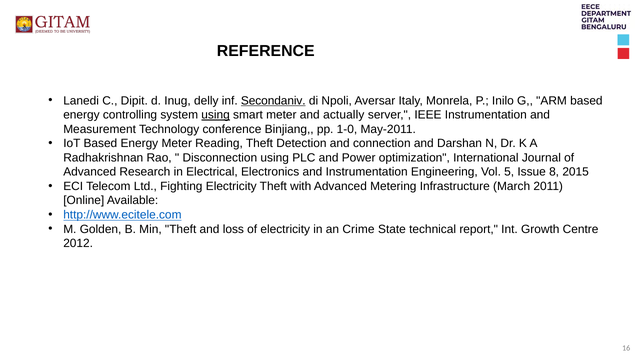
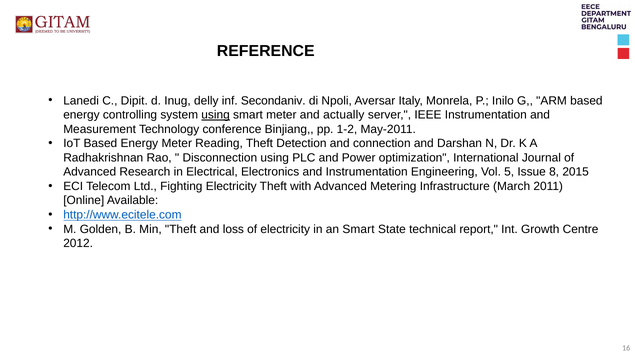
Secondaniv underline: present -> none (273, 101)
1-0: 1-0 -> 1-2 (347, 129)
an Crime: Crime -> Smart (359, 229)
